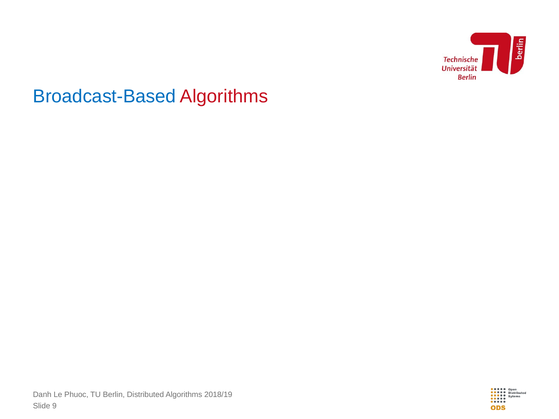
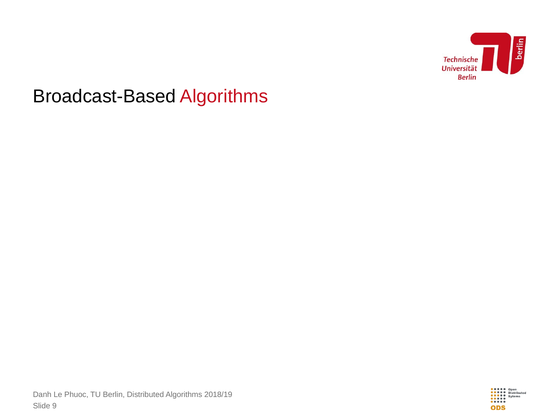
Broadcast-Based colour: blue -> black (104, 96)
